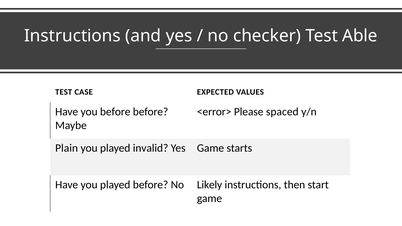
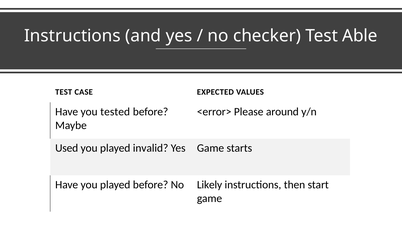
you before: before -> tested (115, 112)
spaced: spaced -> around (282, 112)
Plain: Plain -> Used (67, 148)
